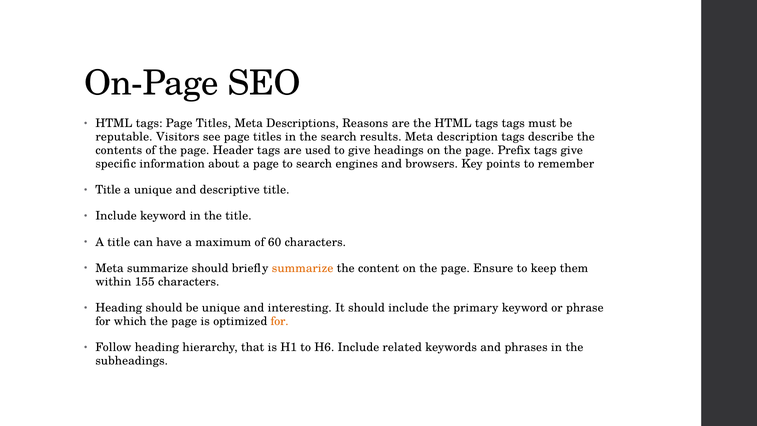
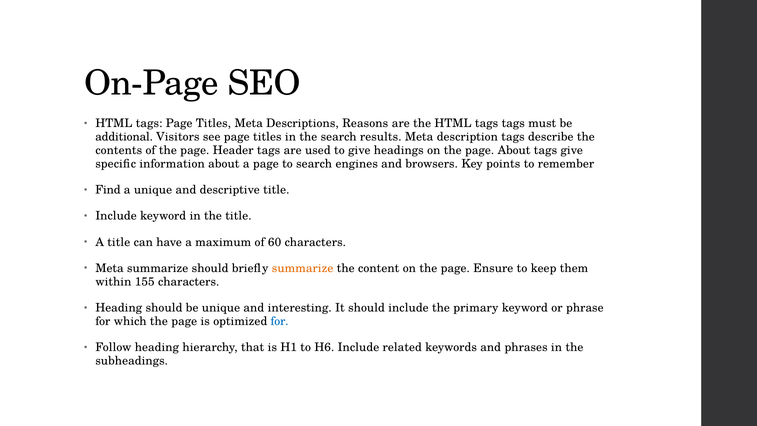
reputable: reputable -> additional (124, 137)
page Prefix: Prefix -> About (514, 150)
Title: Title -> Find (108, 190)
for colour: orange -> blue (280, 321)
